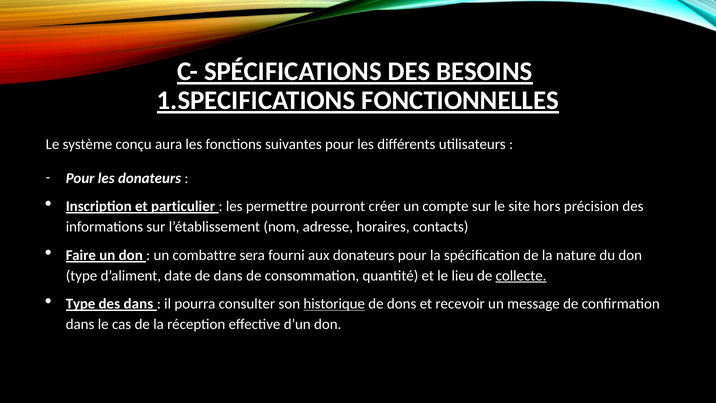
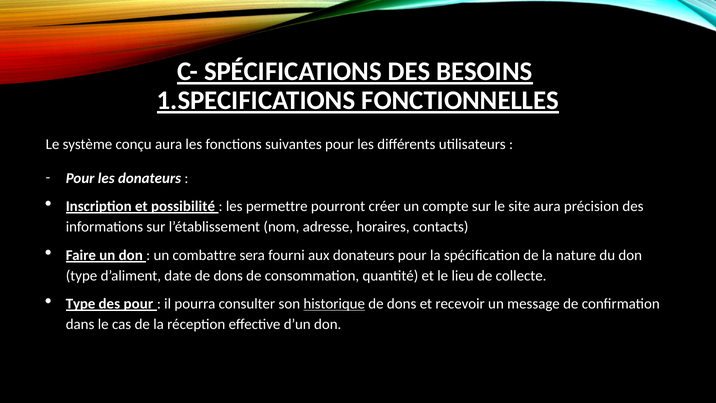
particulier: particulier -> possibilité (183, 206)
site hors: hors -> aura (547, 206)
date de dans: dans -> dons (228, 276)
collecte underline: present -> none (521, 276)
des dans: dans -> pour (138, 304)
